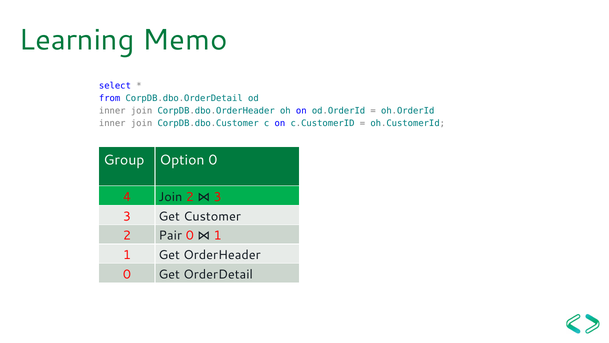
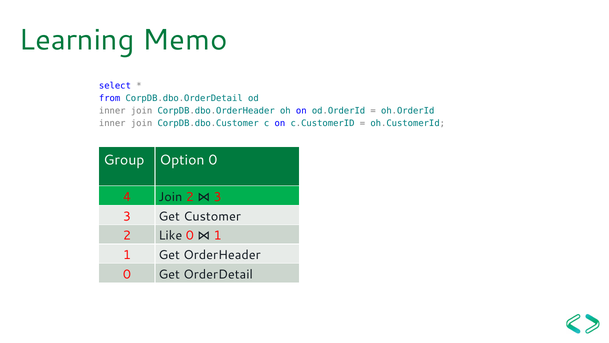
Pair: Pair -> Like (170, 235)
